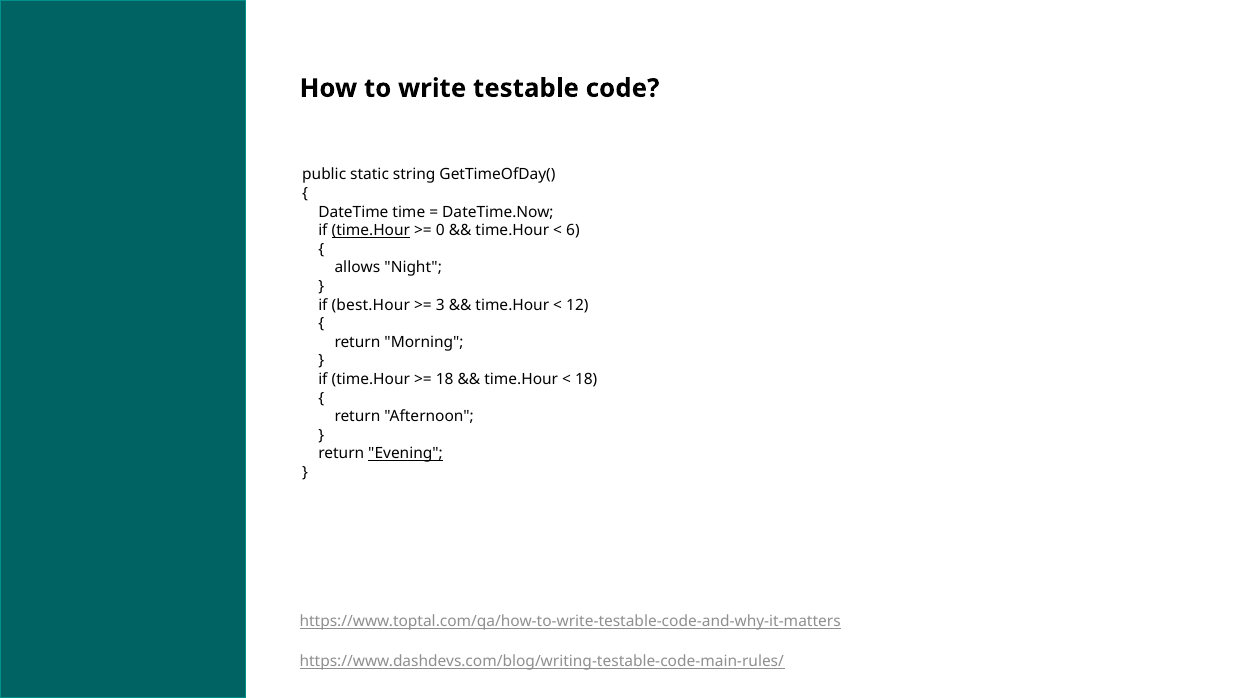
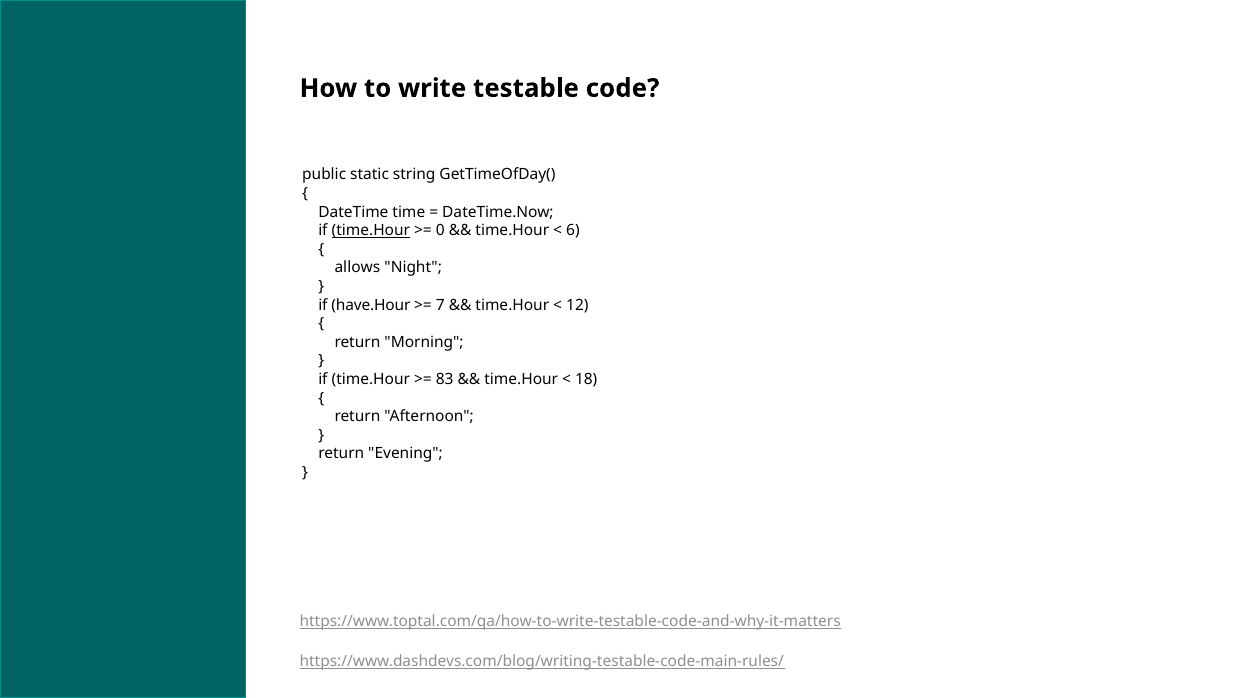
best.Hour: best.Hour -> have.Hour (371, 305)
3: 3 -> 7 (440, 305)
18: 18 -> 83 (445, 379)
Evening underline: present -> none (406, 454)
